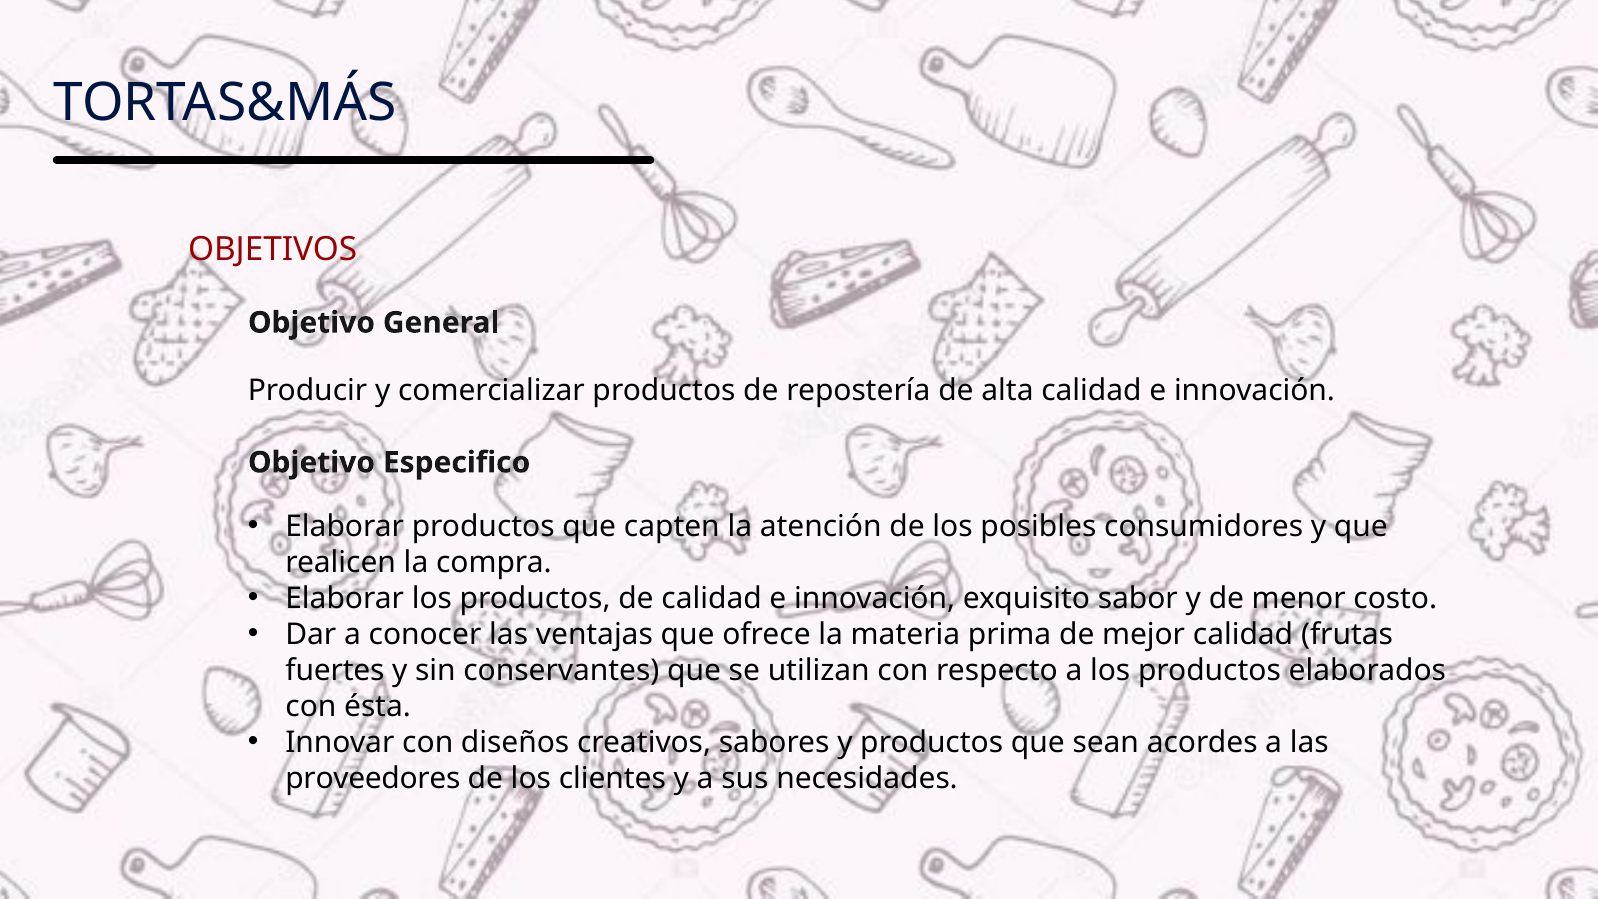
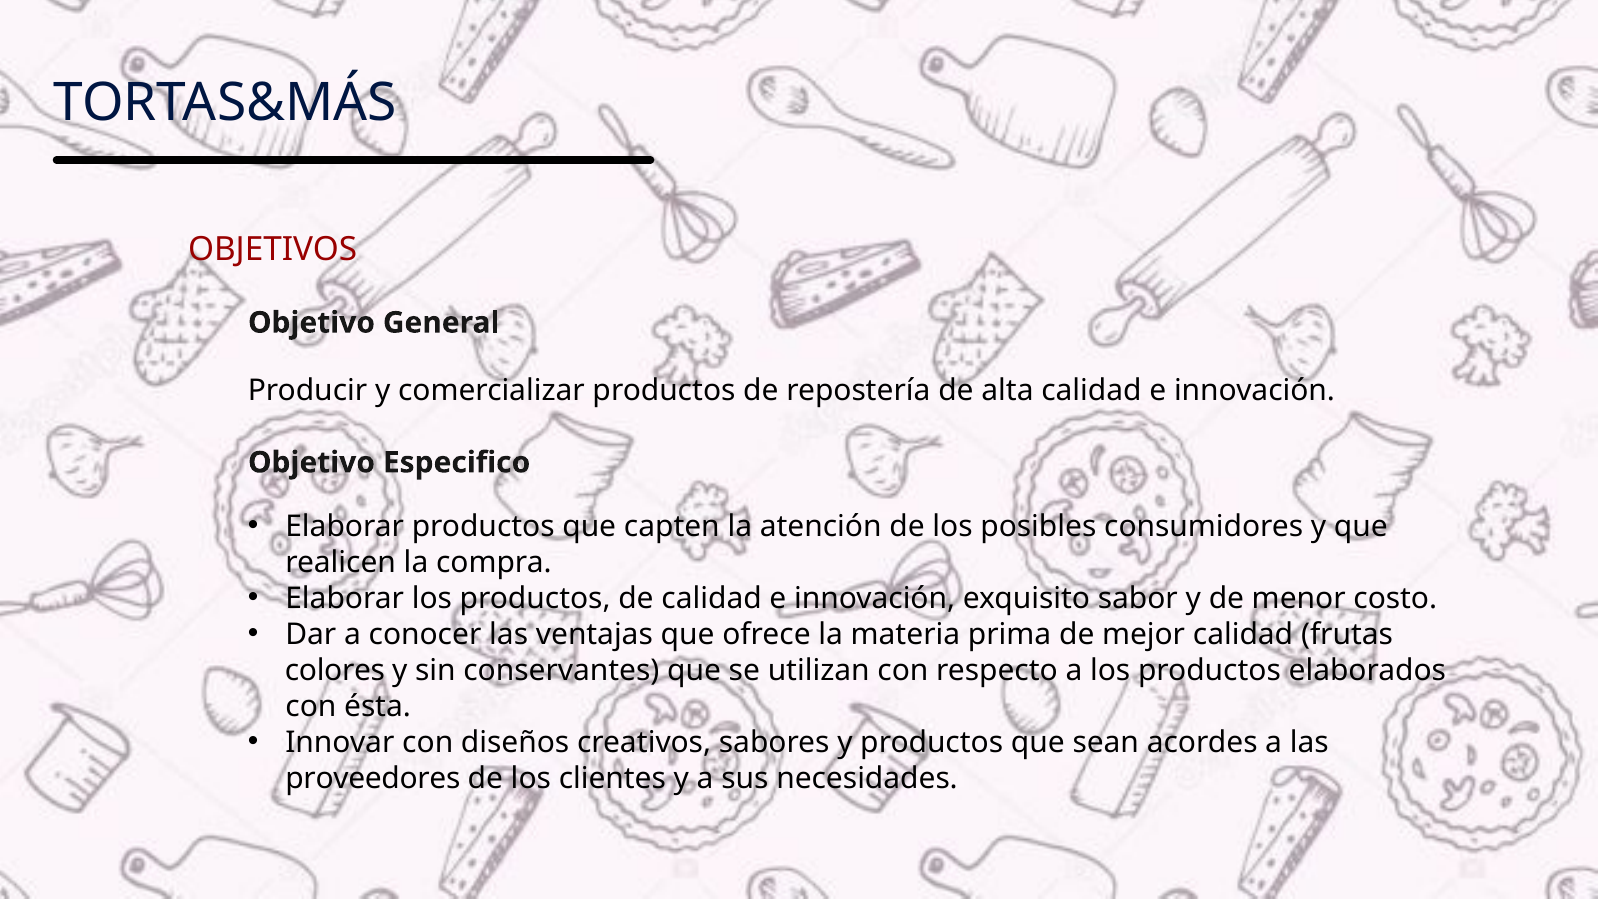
fuertes: fuertes -> colores (335, 670)
